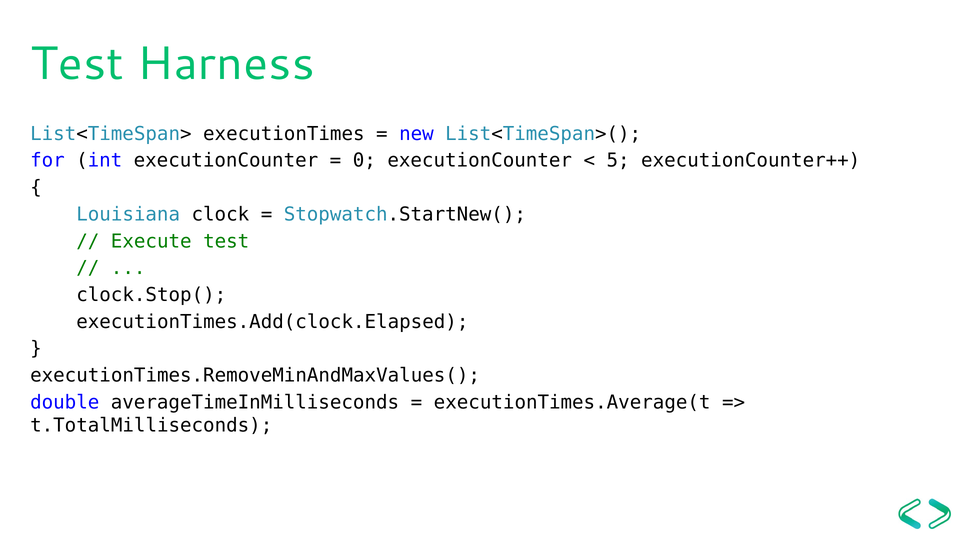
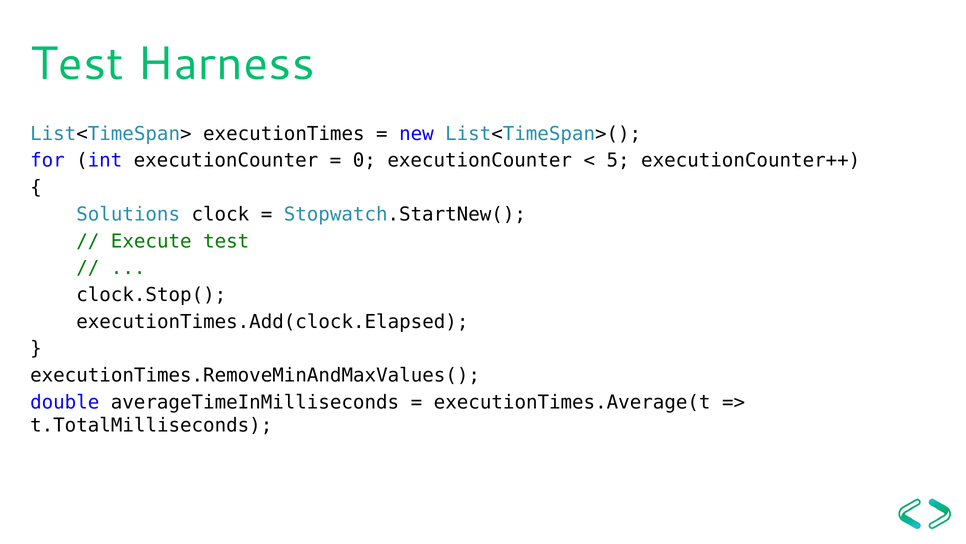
Louisiana: Louisiana -> Solutions (128, 214)
